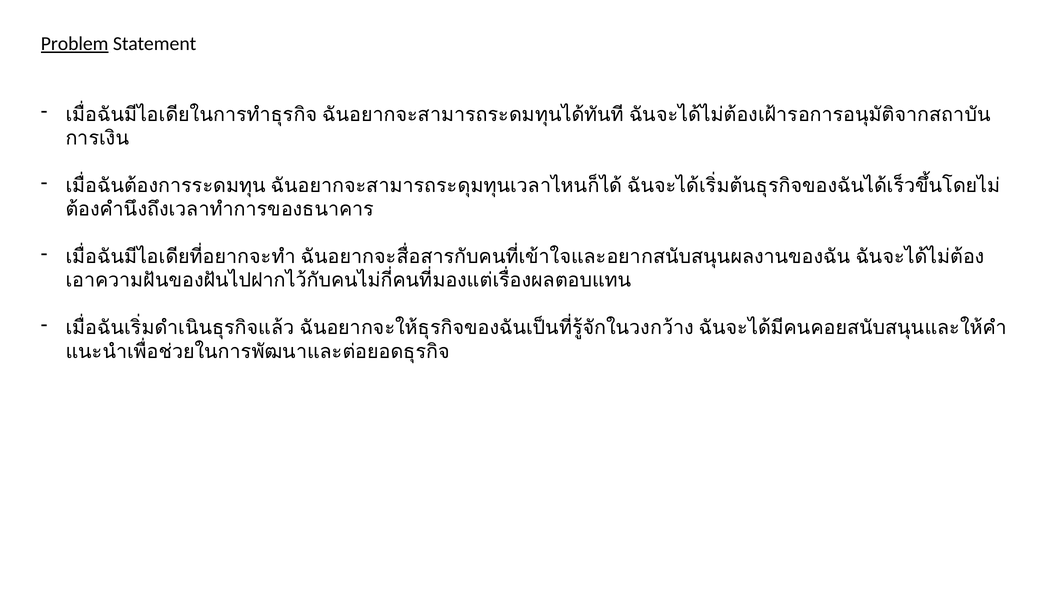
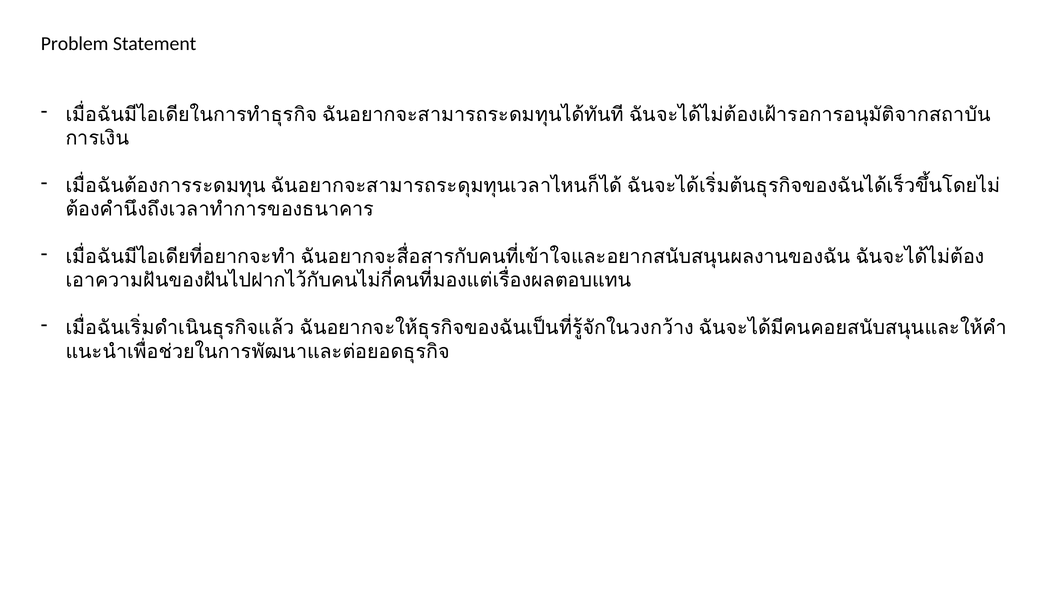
Problem underline: present -> none (75, 44)
